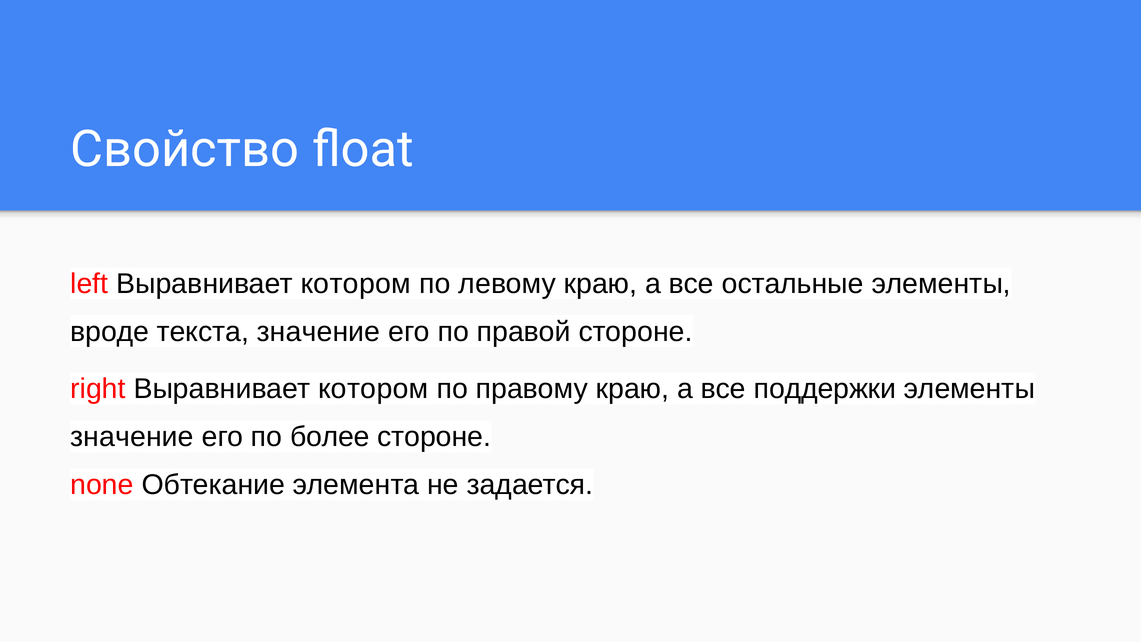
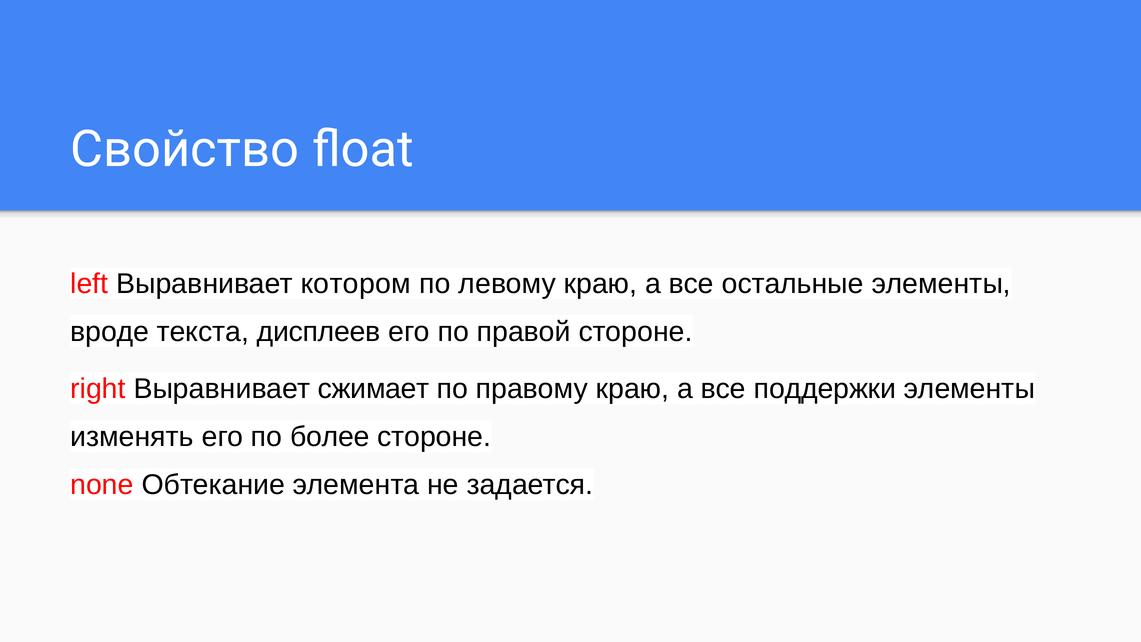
текста значение: значение -> дисплеев (319, 332)
right Выравнивает котором: котором -> сжимает (374, 389)
значение: значение -> изменять (132, 437)
